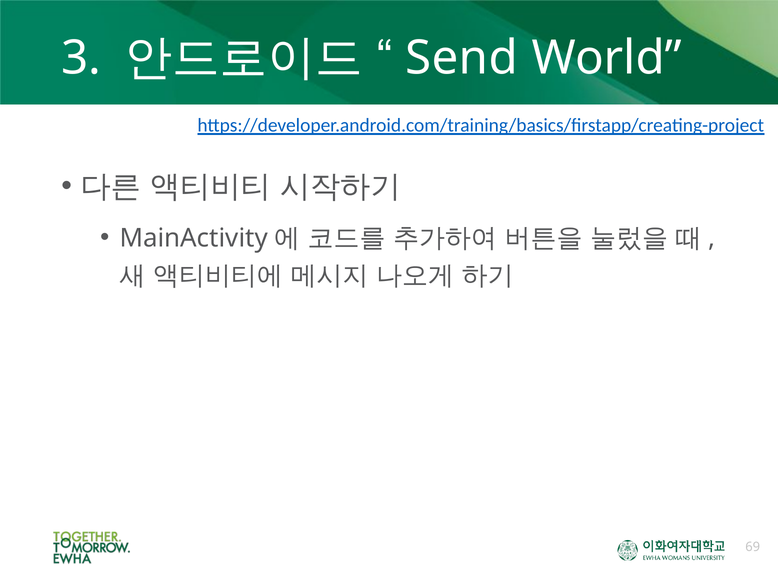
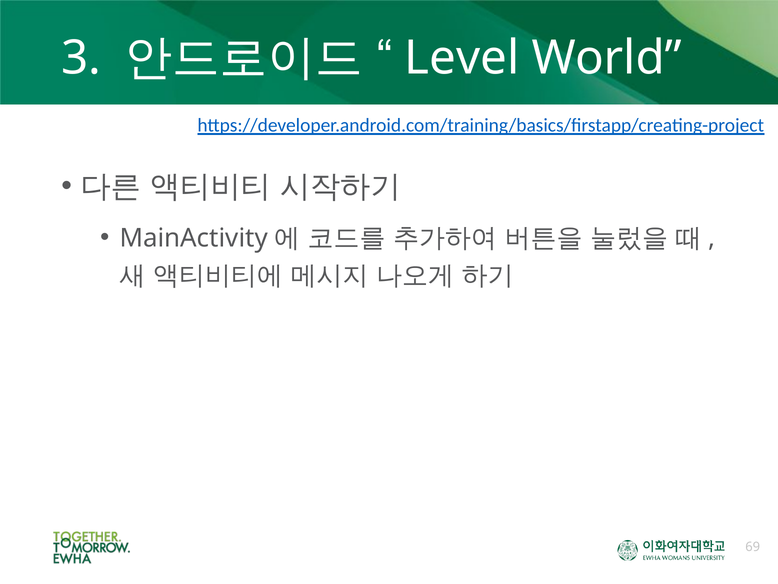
Send: Send -> Level (462, 58)
